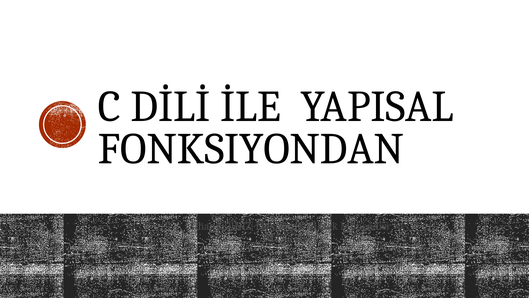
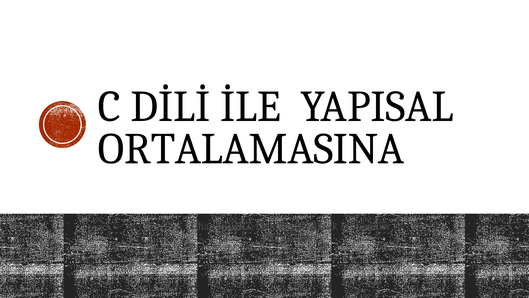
FONKSIYONDAN: FONKSIYONDAN -> ORTALAMASINA (251, 149)
